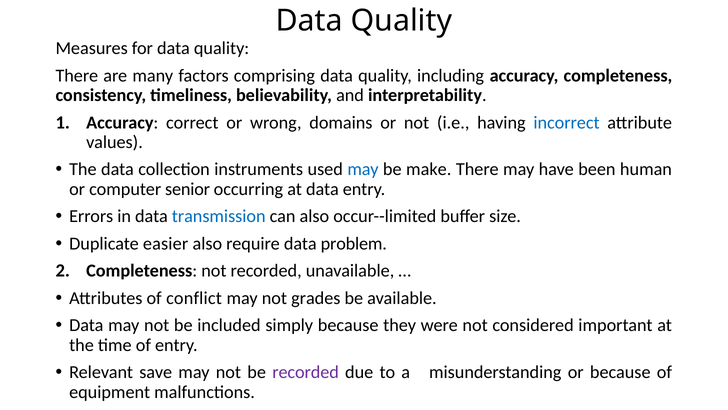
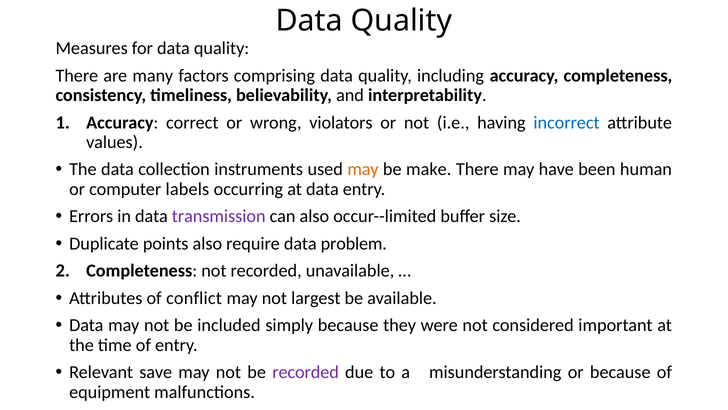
domains: domains -> violators (341, 122)
may colour: blue -> orange (363, 169)
senior: senior -> labels (187, 189)
transmission colour: blue -> purple (219, 216)
easier: easier -> points (166, 243)
grades: grades -> largest (316, 298)
